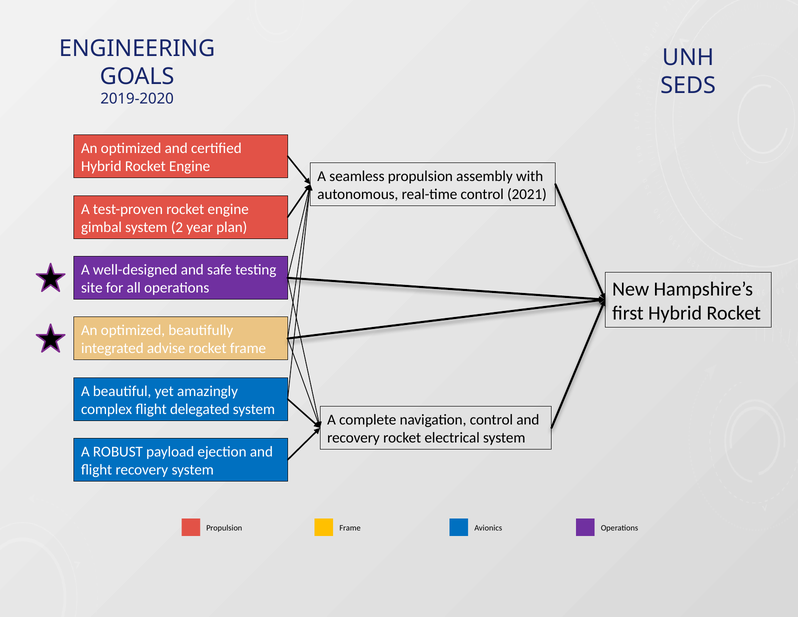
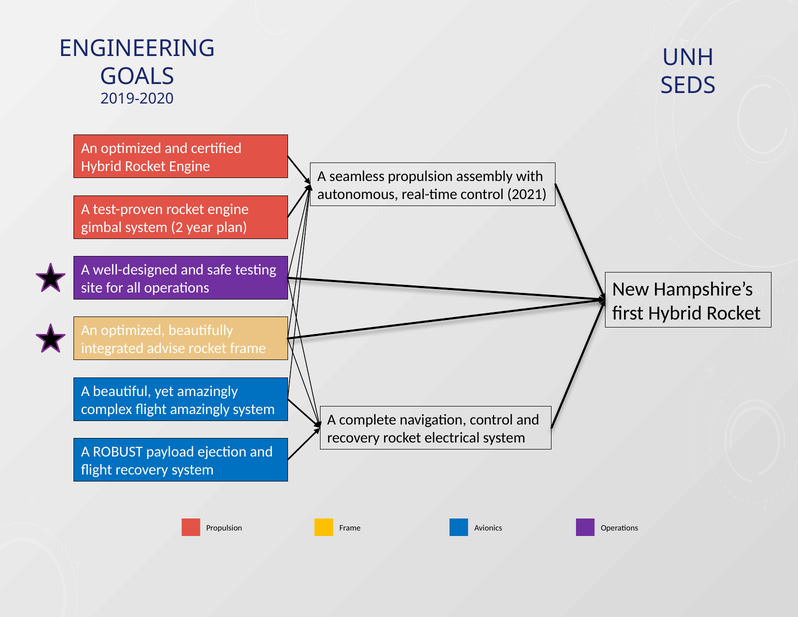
flight delegated: delegated -> amazingly (200, 409)
